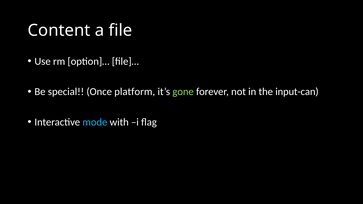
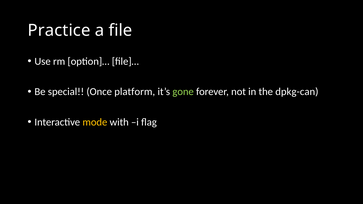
Content: Content -> Practice (59, 30)
input-can: input-can -> dpkg-can (297, 92)
mode colour: light blue -> yellow (95, 122)
